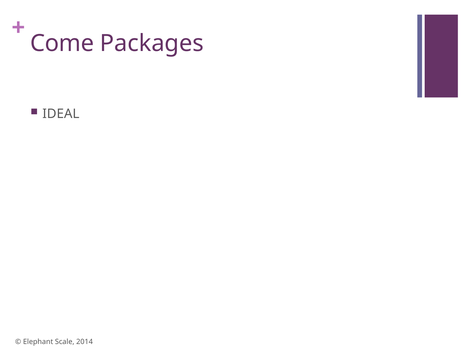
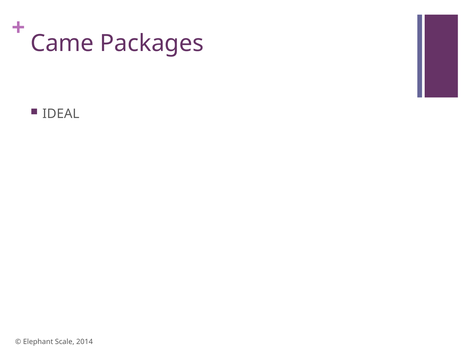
Come: Come -> Came (62, 43)
